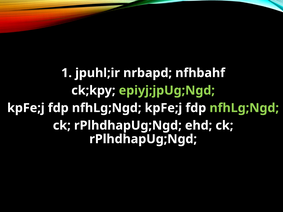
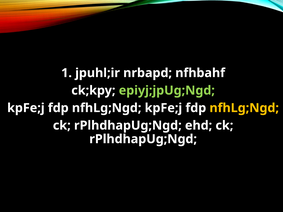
nfhLg;Ngd colour: light green -> yellow (244, 108)
